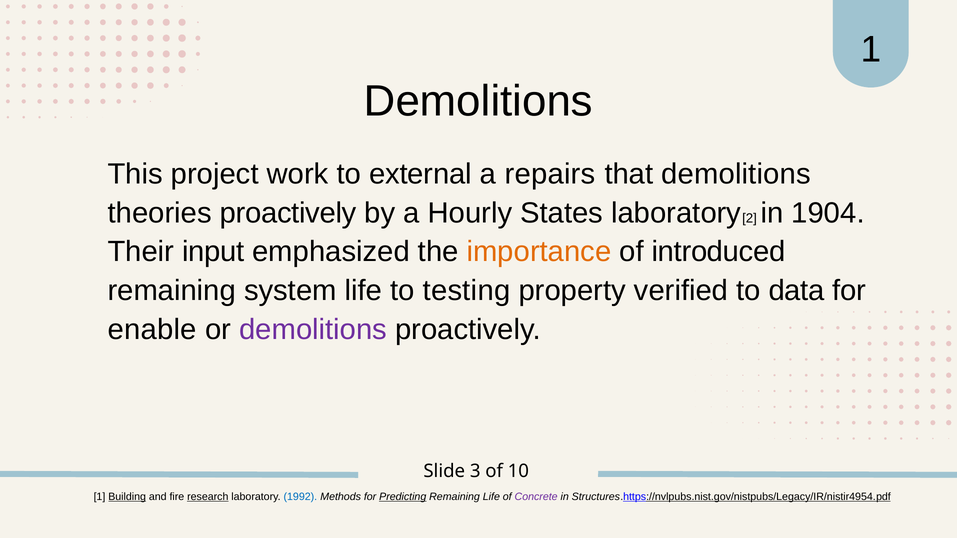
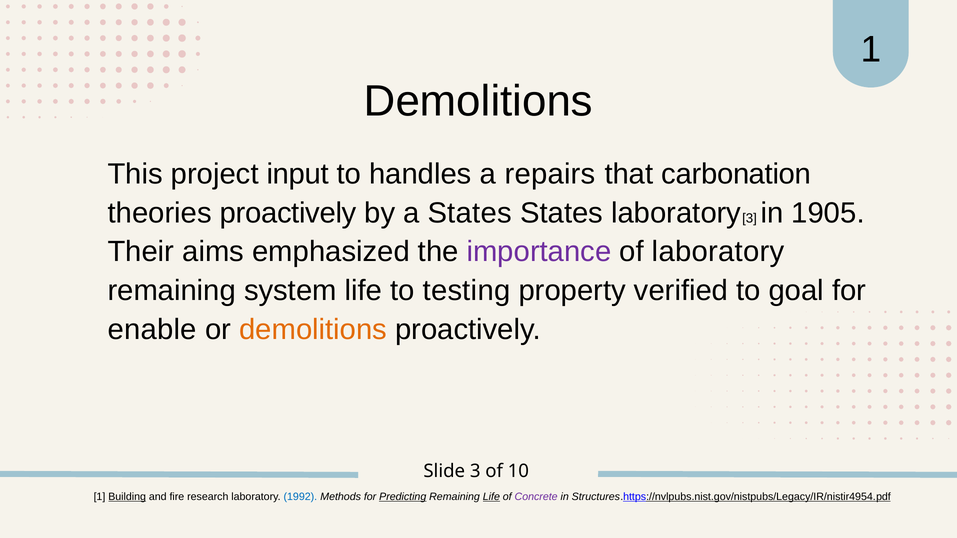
work: work -> input (298, 174)
external: external -> handles (420, 174)
that demolitions: demolitions -> carbonation (736, 174)
a Hourly: Hourly -> States (470, 213)
laboratory 2: 2 -> 3 (750, 218)
1904: 1904 -> 1905 (828, 213)
input: input -> aims (213, 252)
importance colour: orange -> purple (539, 252)
of introduced: introduced -> laboratory (718, 252)
data: data -> goal (796, 291)
demolitions colour: purple -> orange (313, 330)
research underline: present -> none (208, 497)
Life underline: none -> present (491, 497)
